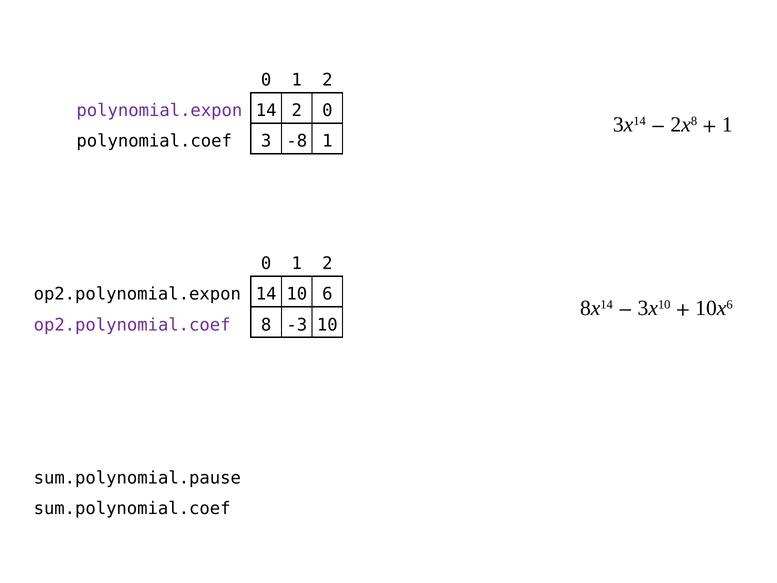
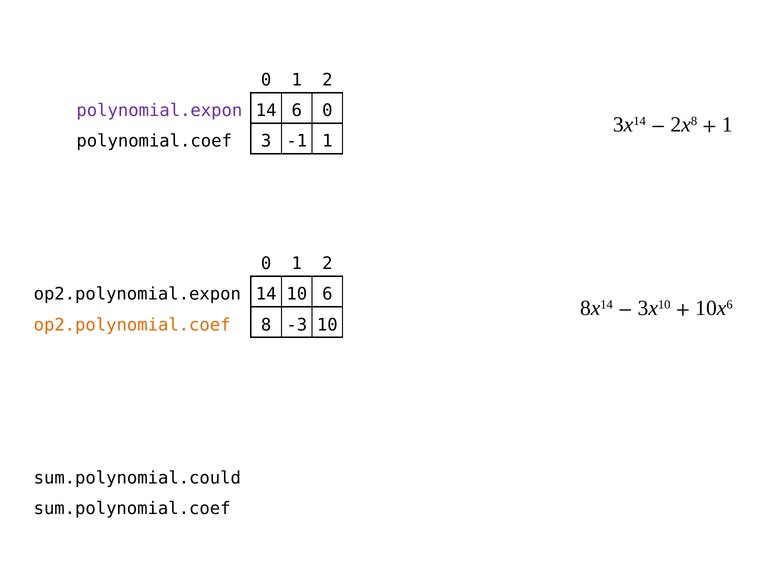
14 2: 2 -> 6 (297, 111)
-8: -8 -> -1 (297, 141)
op2.polynomial.coef colour: purple -> orange (132, 325)
sum.polynomial.pause: sum.polynomial.pause -> sum.polynomial.could (137, 478)
